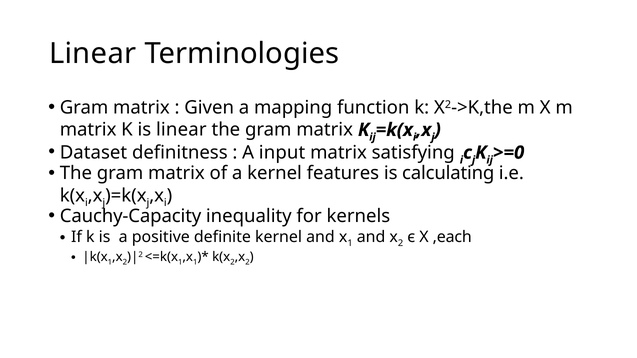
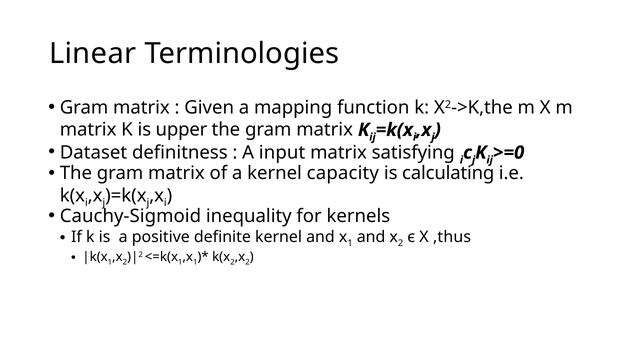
is linear: linear -> upper (181, 130)
features: features -> capacity (343, 173)
Cauchy-Capacity: Cauchy-Capacity -> Cauchy-Sigmoid (130, 216)
,each: ,each -> ,thus (452, 237)
